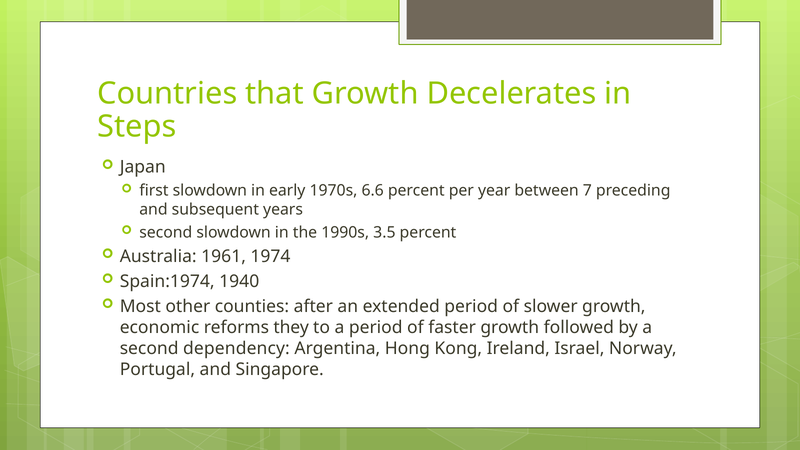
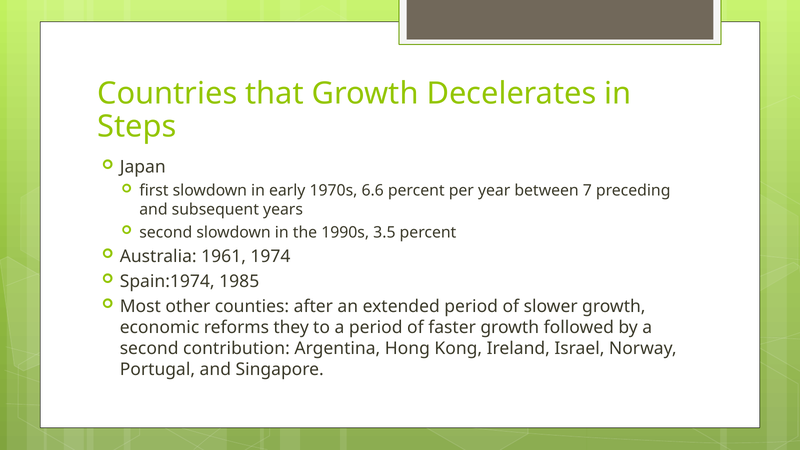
1940: 1940 -> 1985 (239, 281)
dependency: dependency -> contribution (236, 348)
